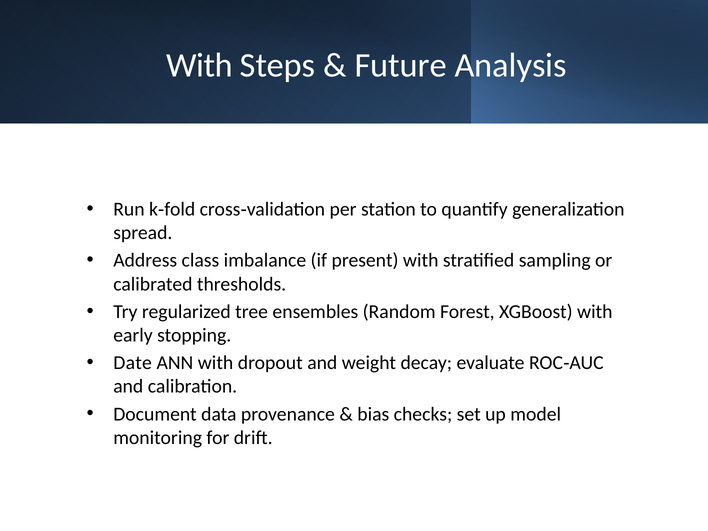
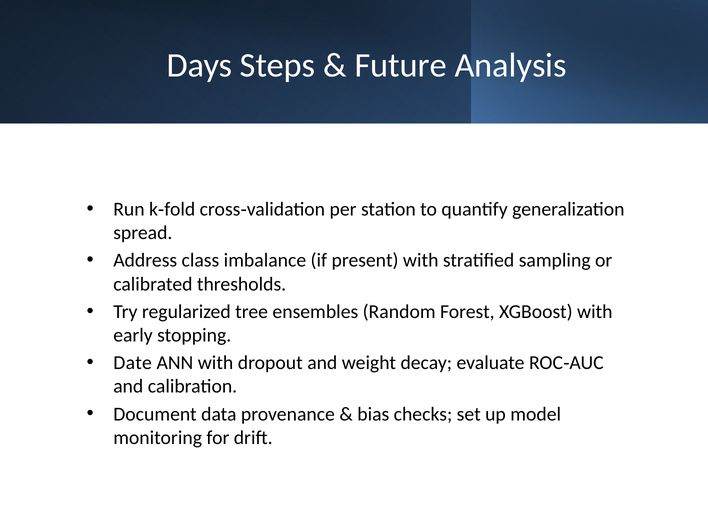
With: With -> Days (200, 65)
